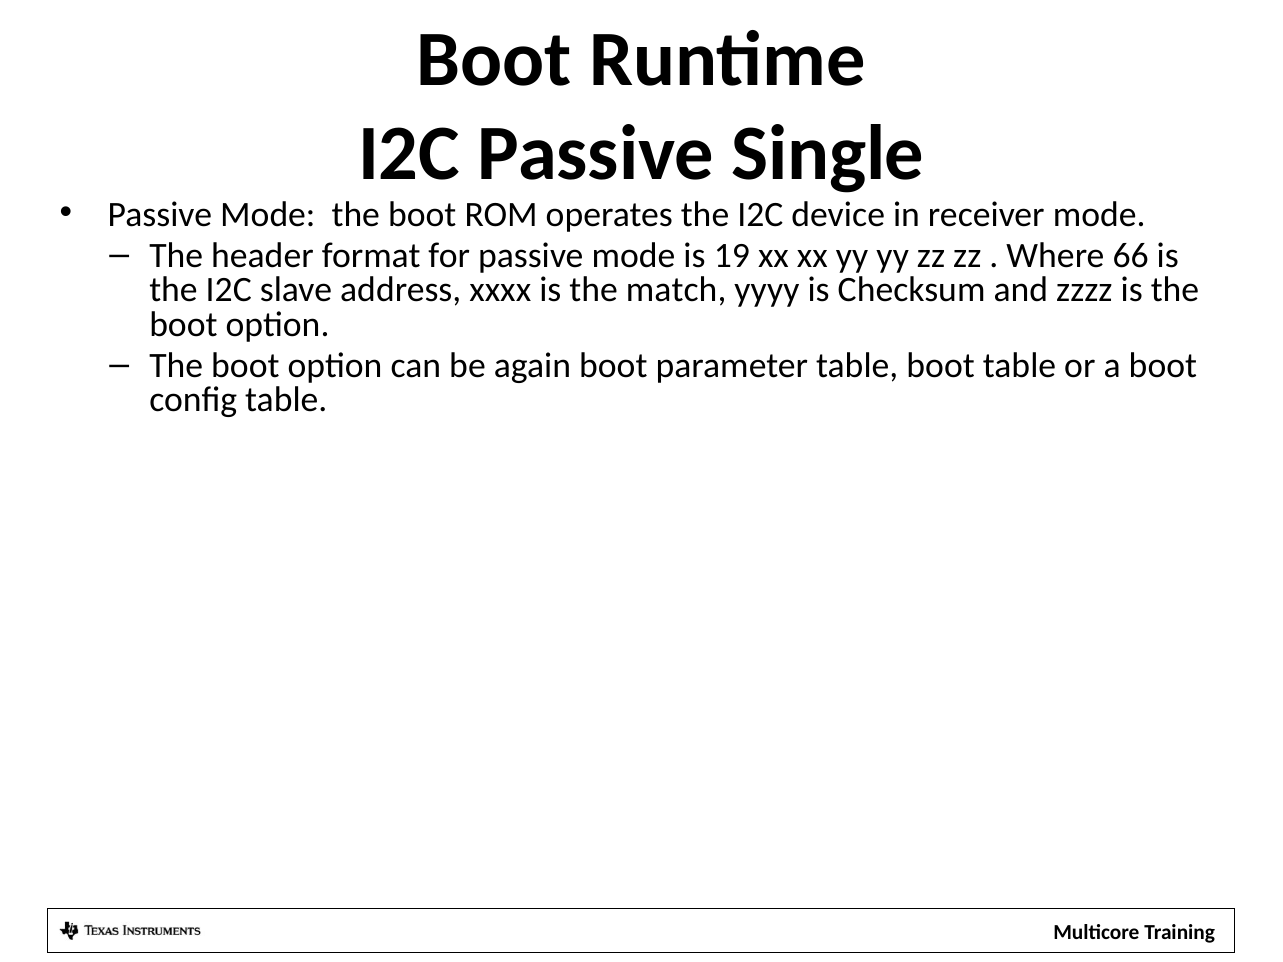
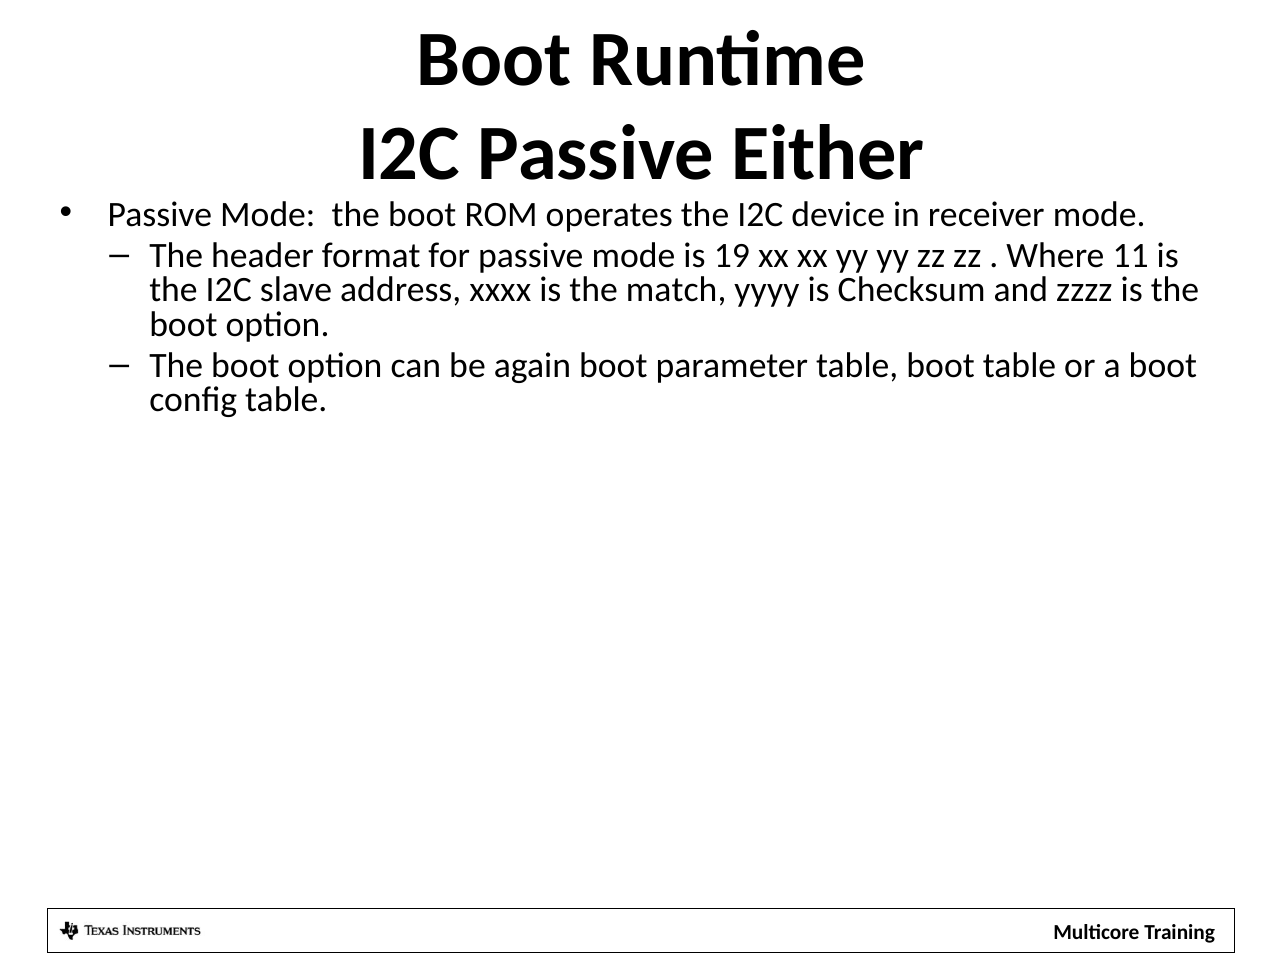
Single: Single -> Either (828, 154)
66: 66 -> 11 (1131, 256)
